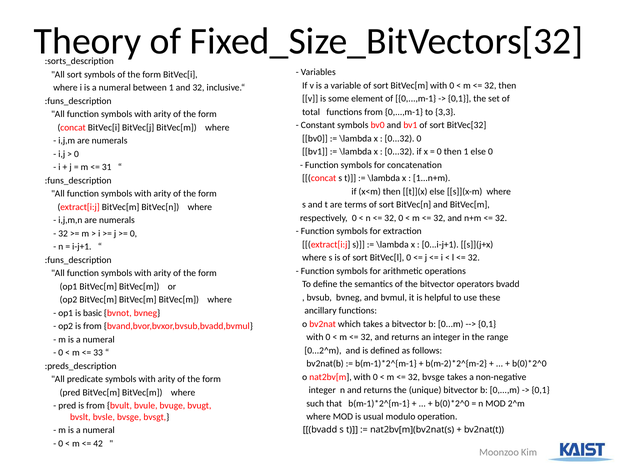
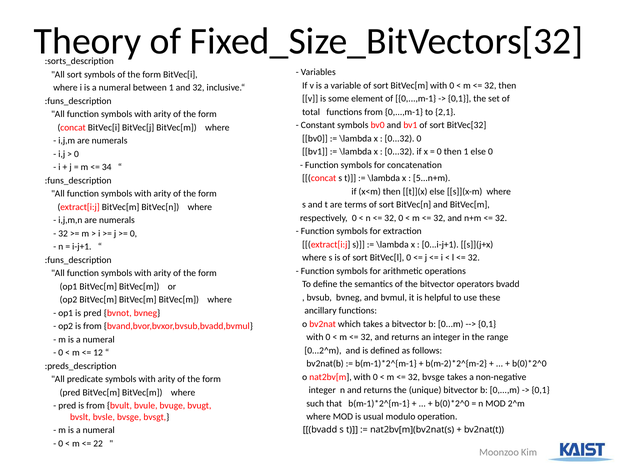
3,3: 3,3 -> 2,1 (445, 112)
31: 31 -> 34 (107, 167)
1...n+m: 1...n+m -> 5...n+m (432, 178)
is basic: basic -> pred (92, 313)
33: 33 -> 12 (98, 352)
42: 42 -> 22 (98, 443)
